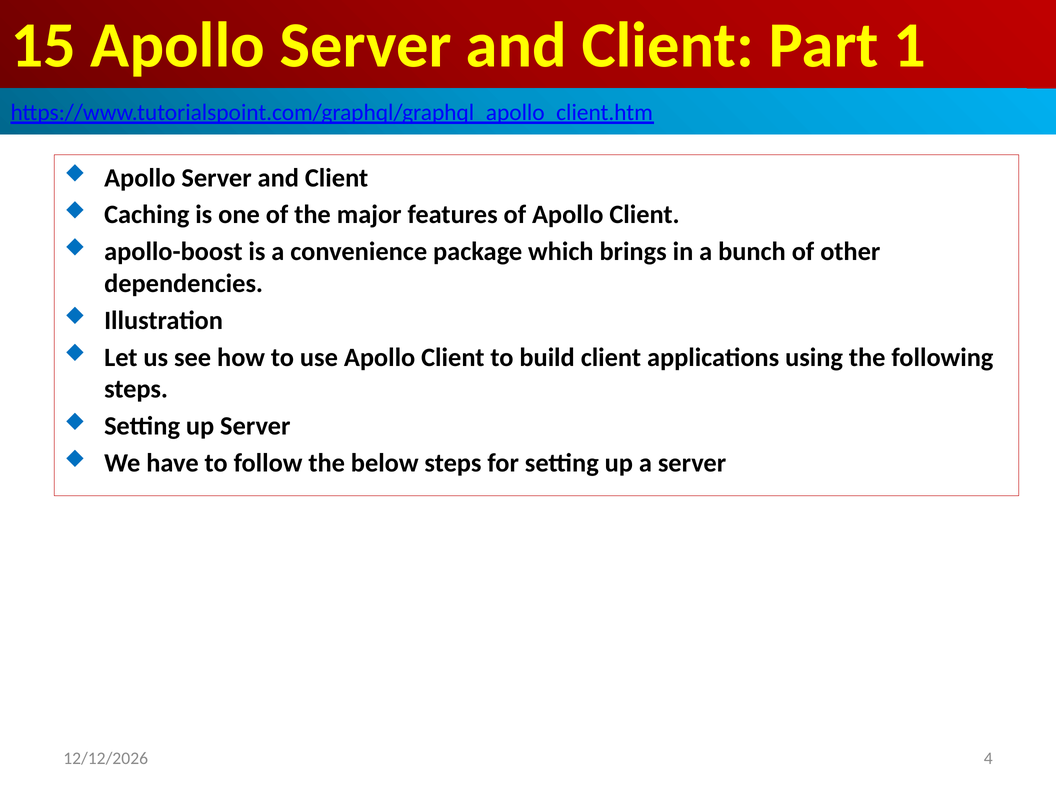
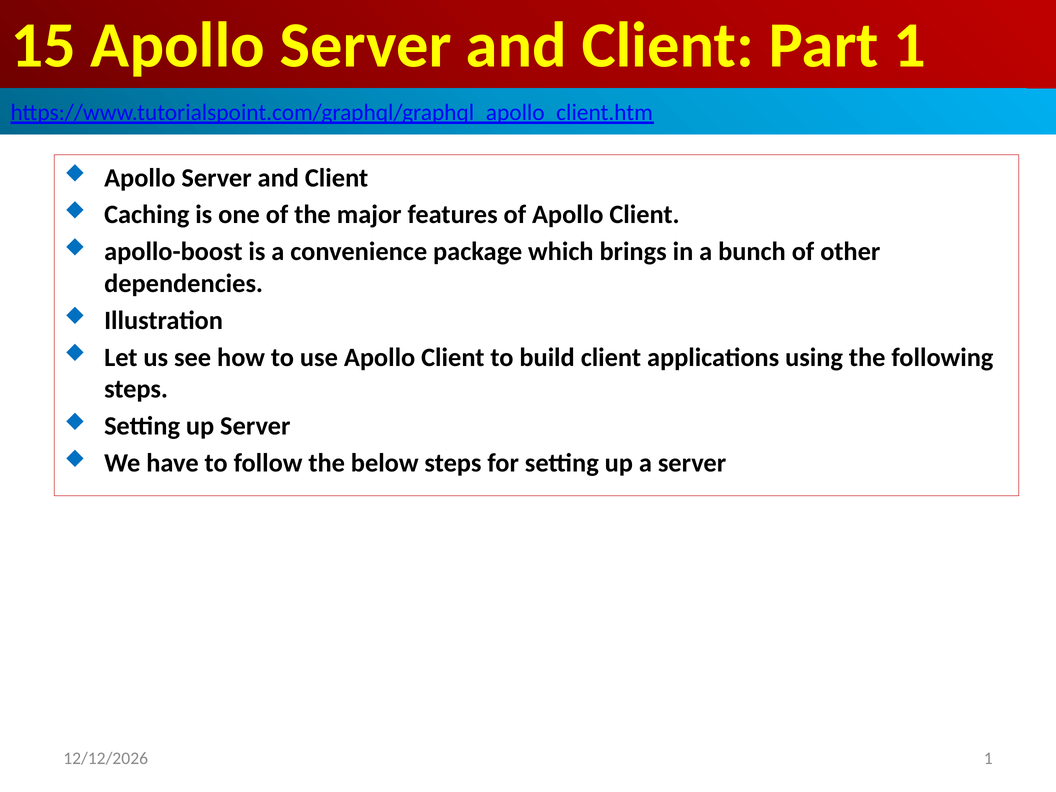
4: 4 -> 1 (988, 758)
